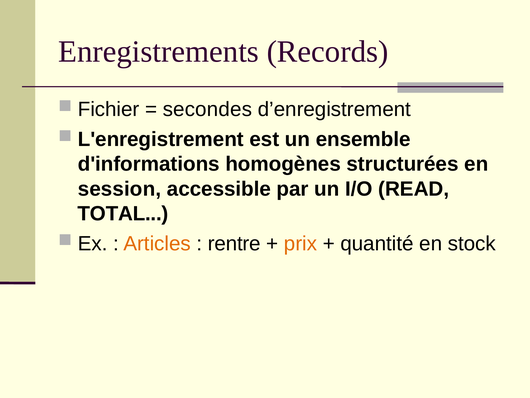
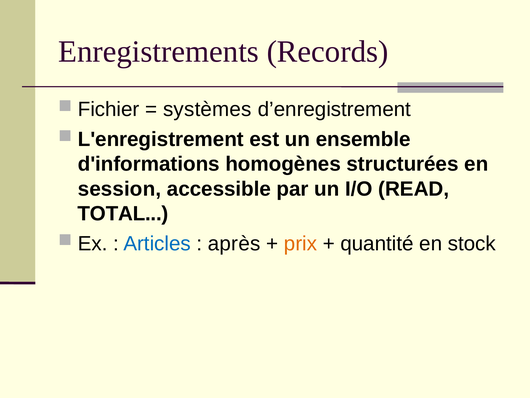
secondes: secondes -> systèmes (207, 109)
Articles colour: orange -> blue (157, 243)
rentre: rentre -> après (234, 243)
